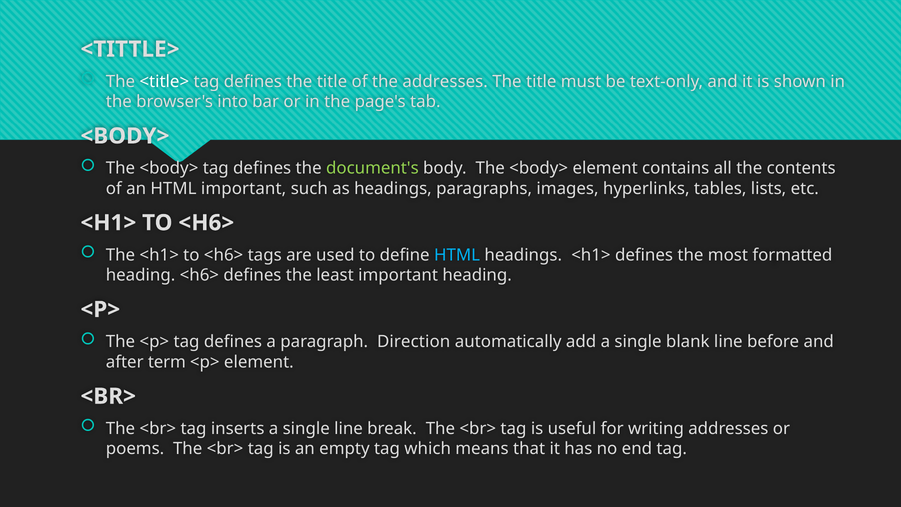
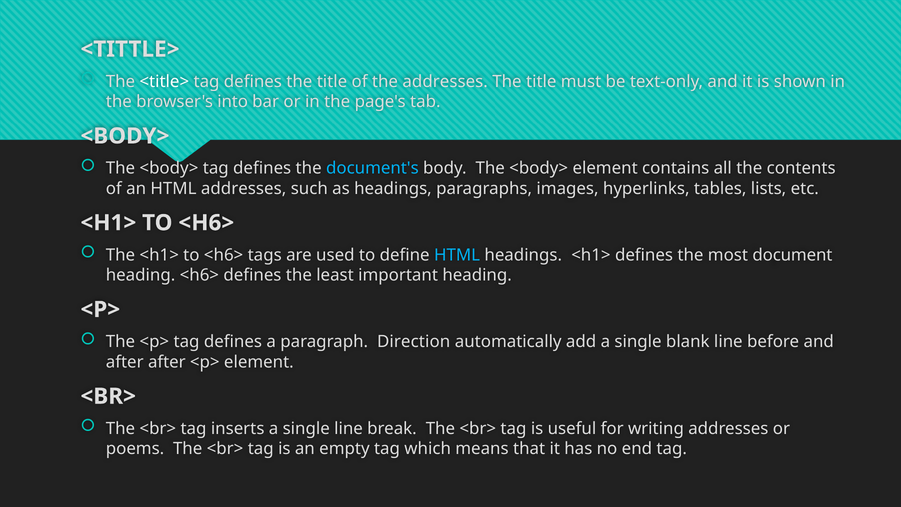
document's colour: light green -> light blue (372, 168)
HTML important: important -> addresses (244, 189)
formatted: formatted -> document (792, 255)
after term: term -> after (167, 362)
